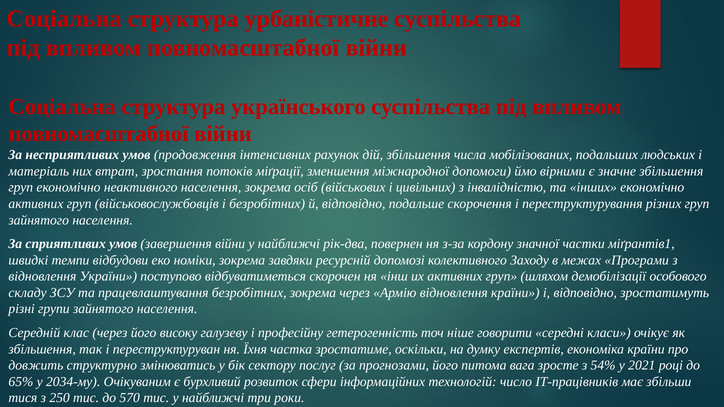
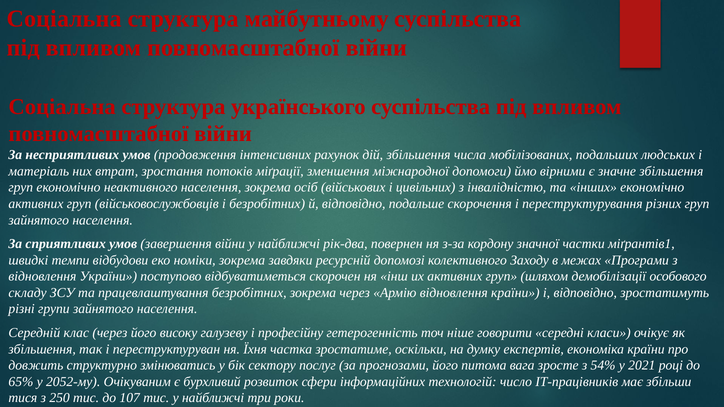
урбаністичне: урбаністичне -> майбутньому (317, 19)
2034-му: 2034-му -> 2052-му (73, 382)
570: 570 -> 107 (130, 398)
